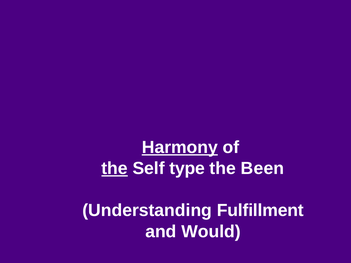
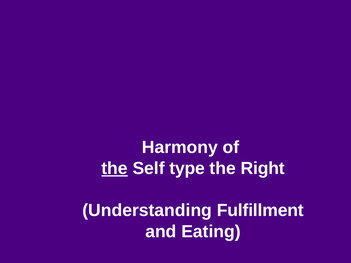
Harmony underline: present -> none (180, 147)
Been: Been -> Right (263, 169)
Would: Would -> Eating (211, 232)
